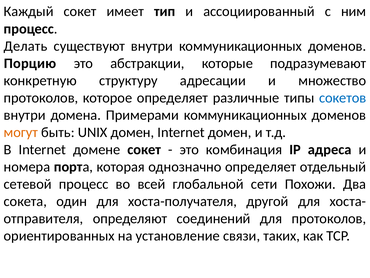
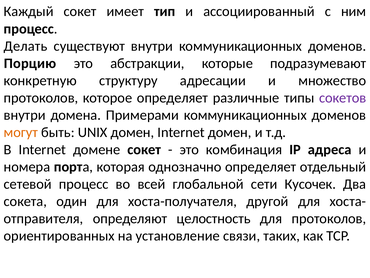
сокетов colour: blue -> purple (343, 98)
Похожи: Похожи -> Кусочек (310, 184)
соединений: соединений -> целостность (214, 218)
